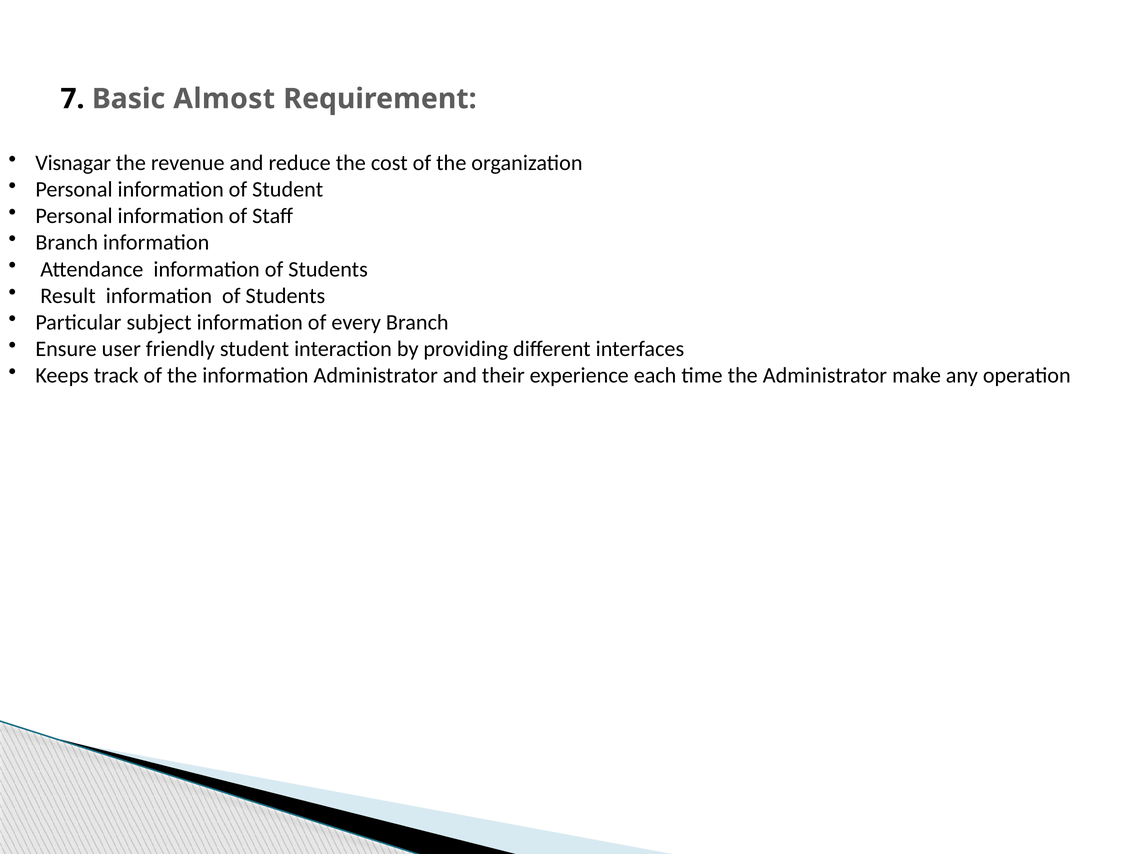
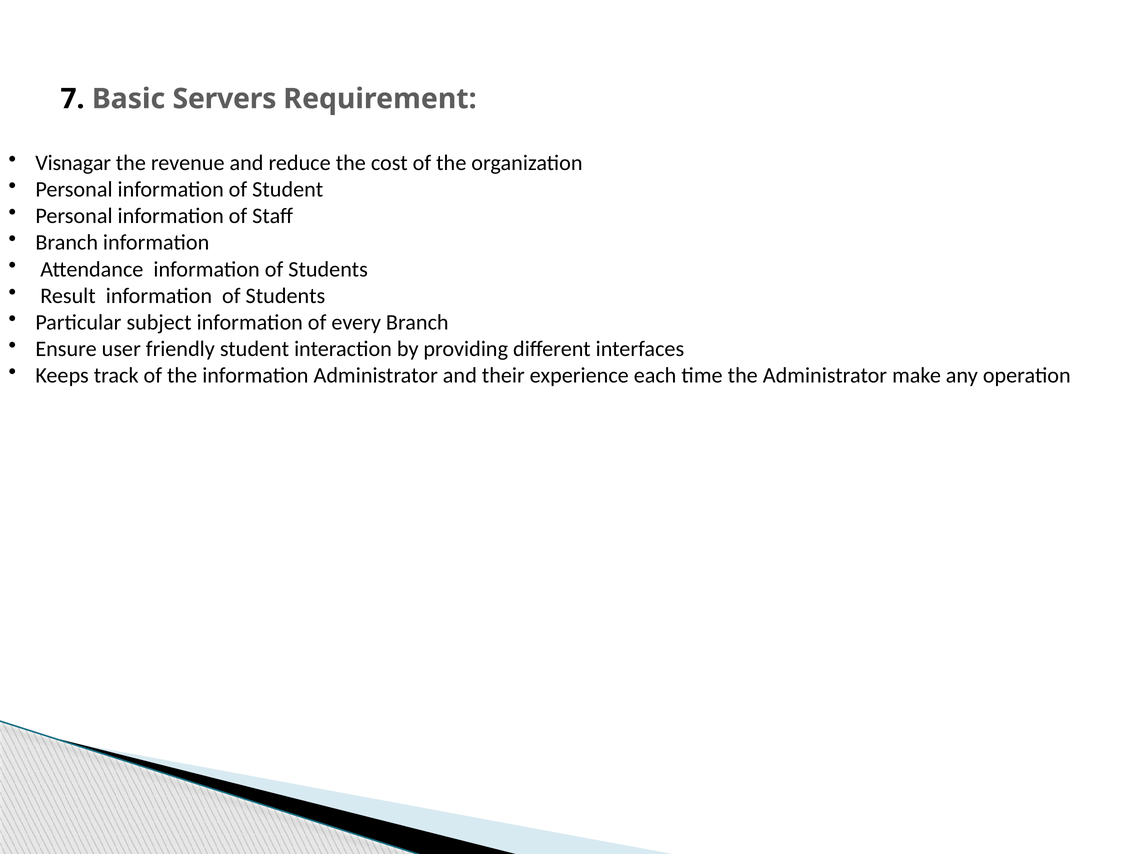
Almost: Almost -> Servers (224, 99)
